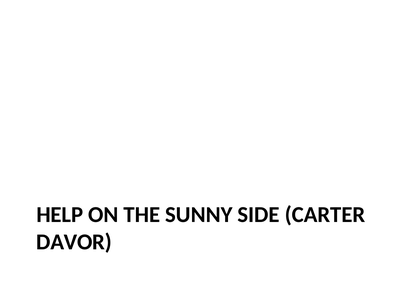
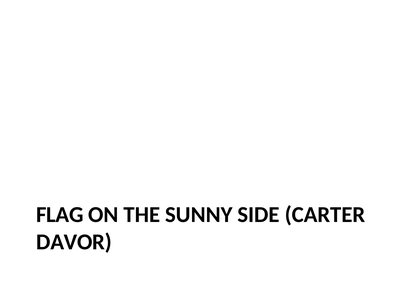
HELP: HELP -> FLAG (60, 214)
